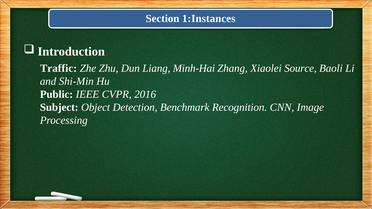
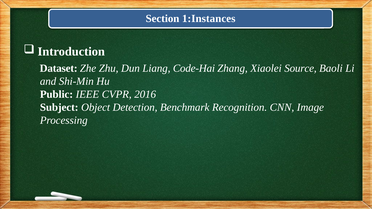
Traffic: Traffic -> Dataset (59, 68)
Minh-Hai: Minh-Hai -> Code-Hai (194, 68)
